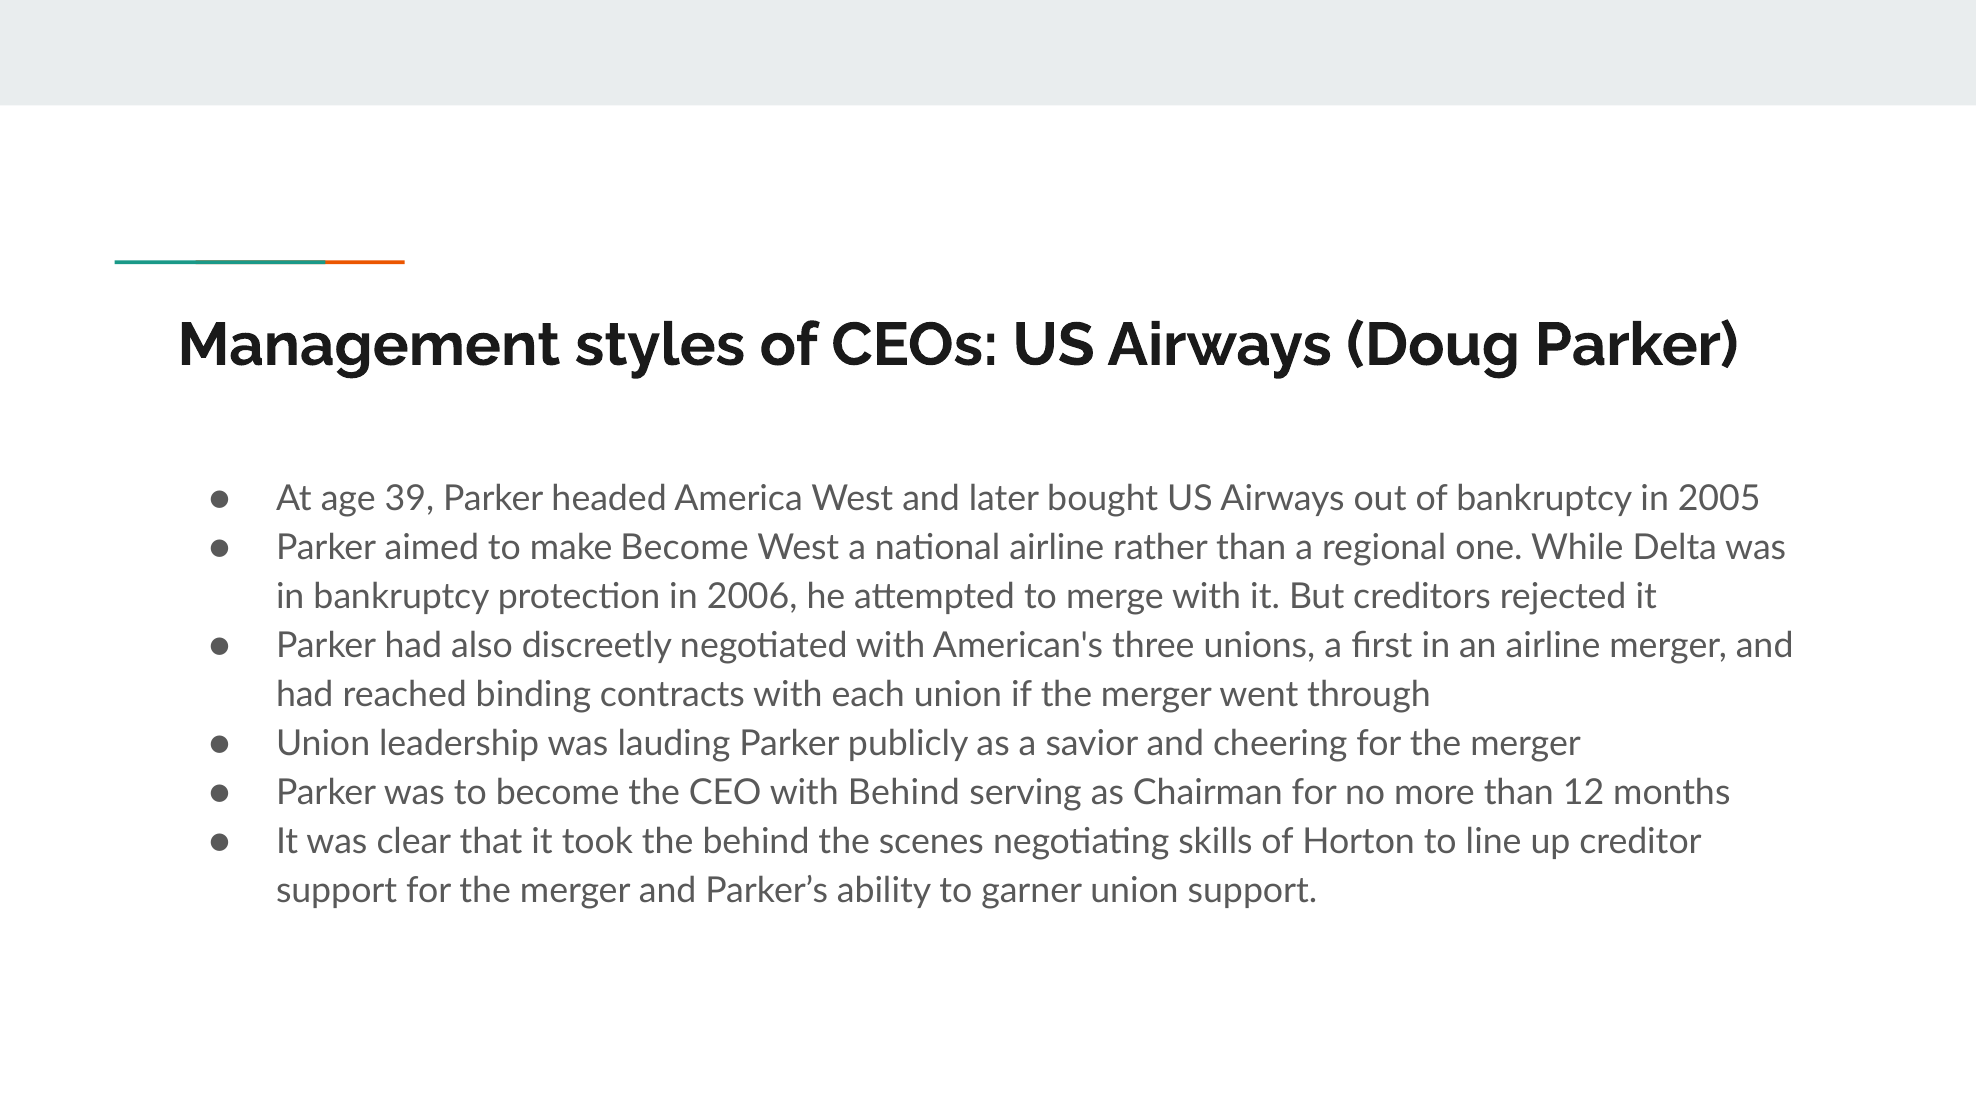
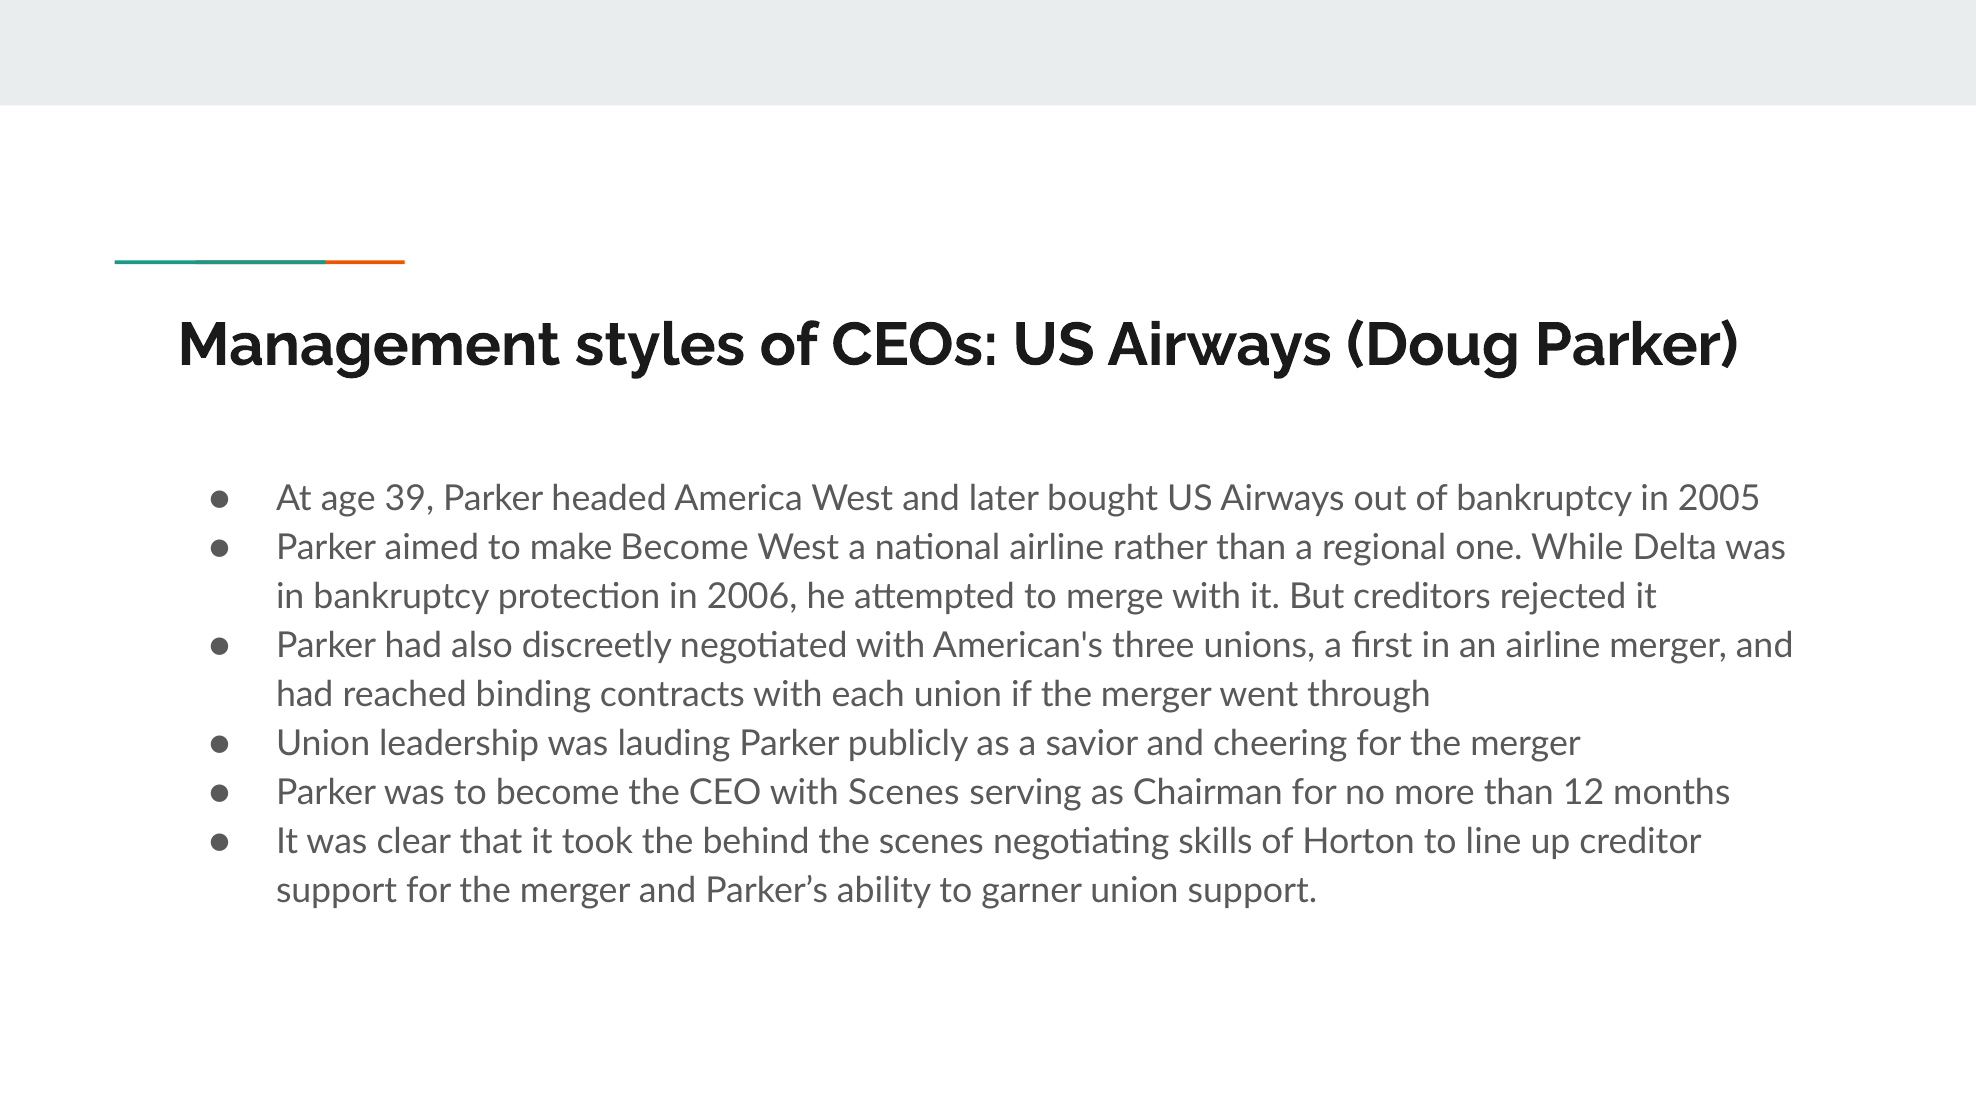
with Behind: Behind -> Scenes (904, 793)
